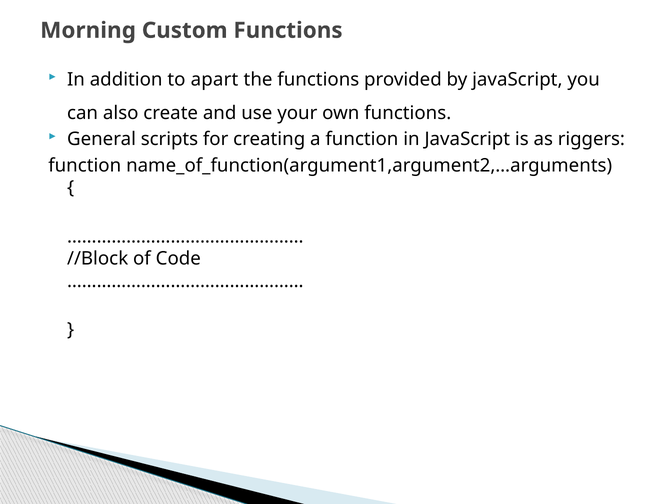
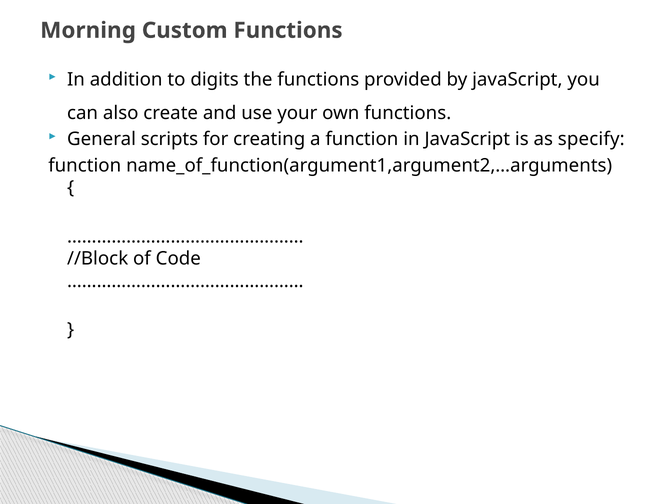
apart: apart -> digits (215, 80)
riggers: riggers -> specify (591, 139)
